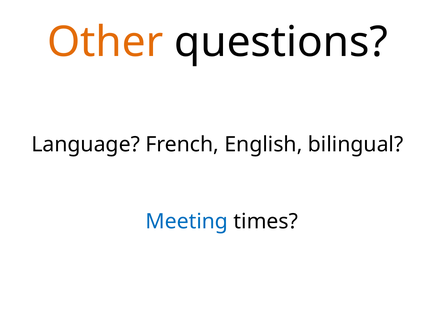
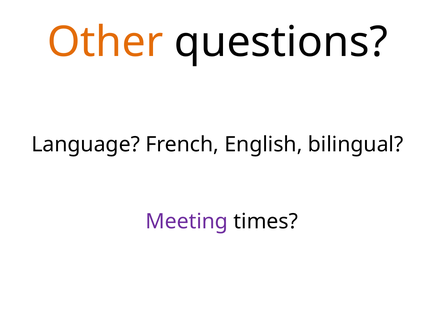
Meeting colour: blue -> purple (187, 222)
